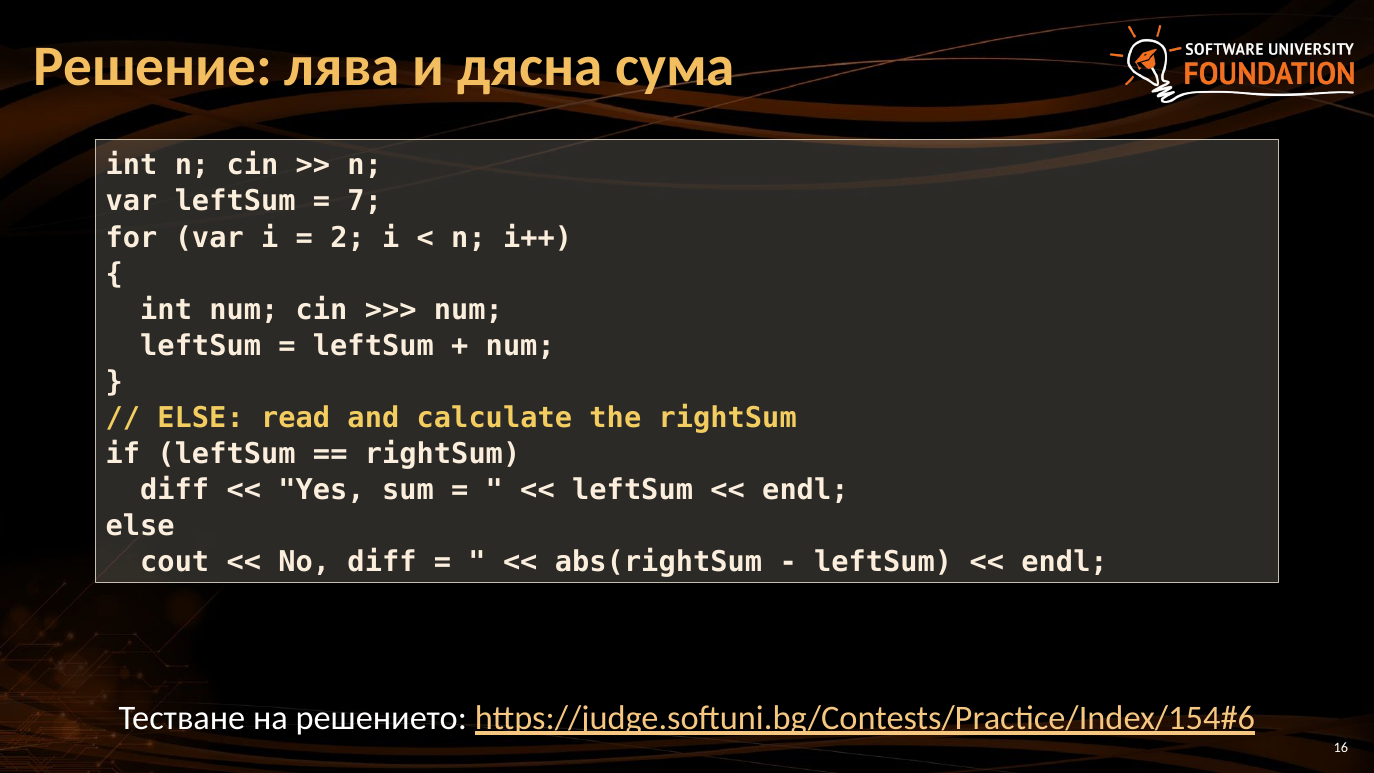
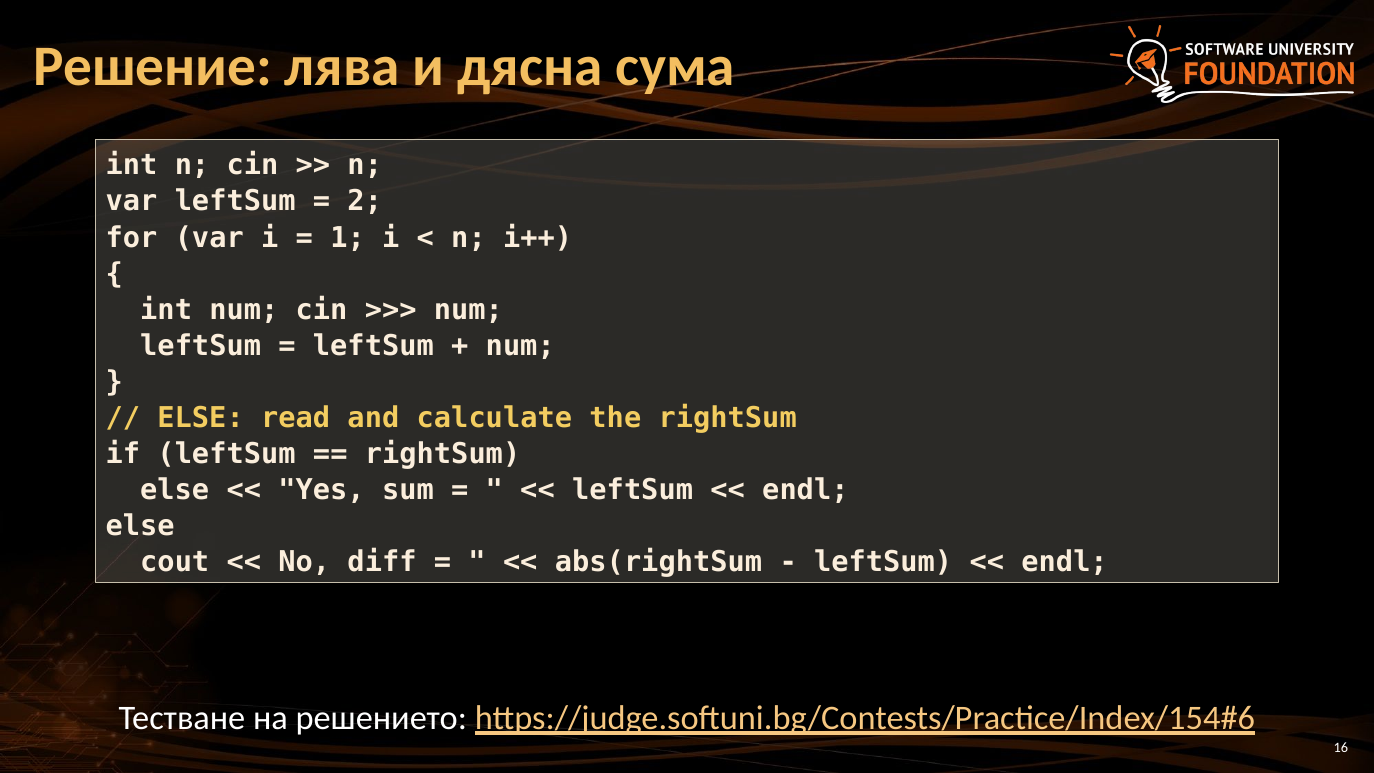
7: 7 -> 2 (365, 202)
2: 2 -> 1 (348, 238)
diff: diff -> else (175, 490)
